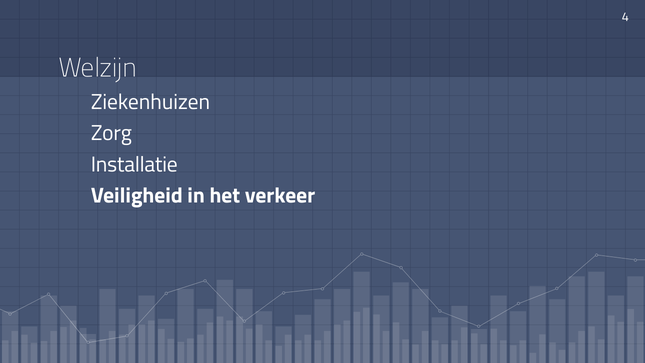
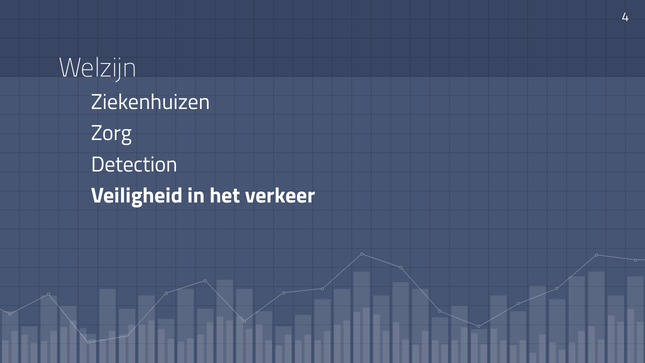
Installatie: Installatie -> Detection (134, 165)
